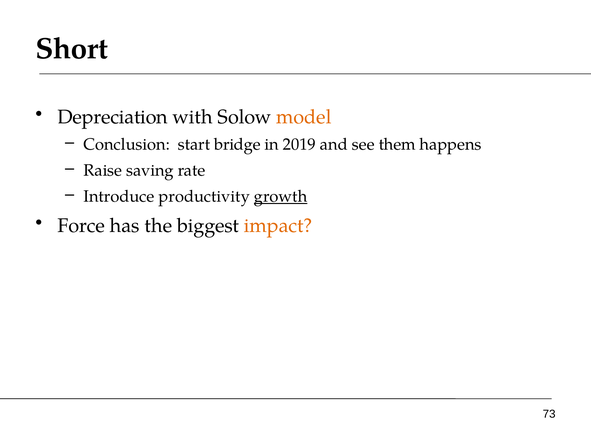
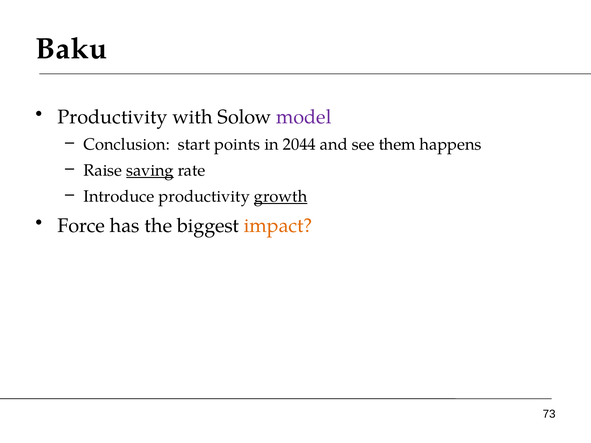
Short: Short -> Baku (71, 49)
Depreciation: Depreciation -> Productivity (113, 117)
model colour: orange -> purple (304, 117)
bridge: bridge -> points (237, 145)
2019: 2019 -> 2044 (299, 145)
saving underline: none -> present (150, 171)
